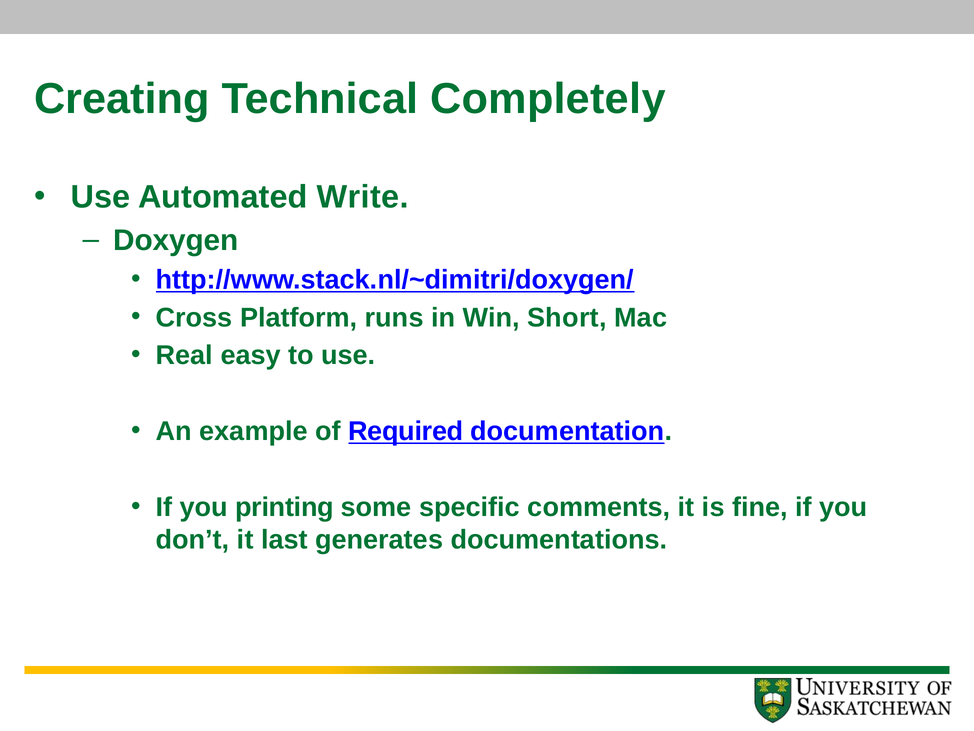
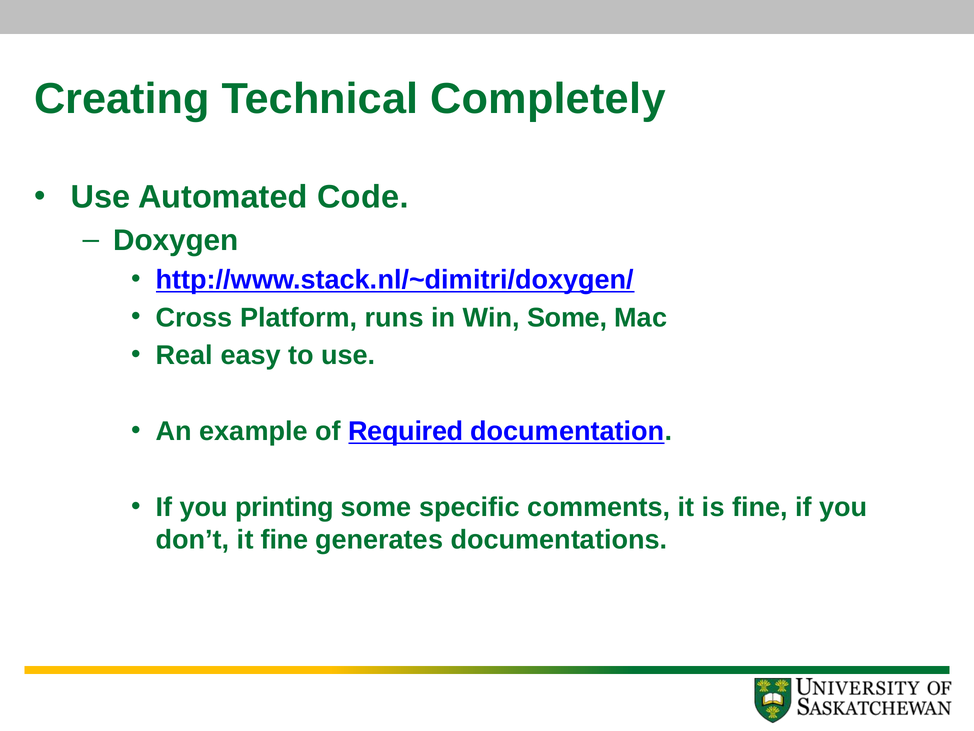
Write: Write -> Code (363, 197)
Win Short: Short -> Some (567, 317)
it last: last -> fine (284, 539)
